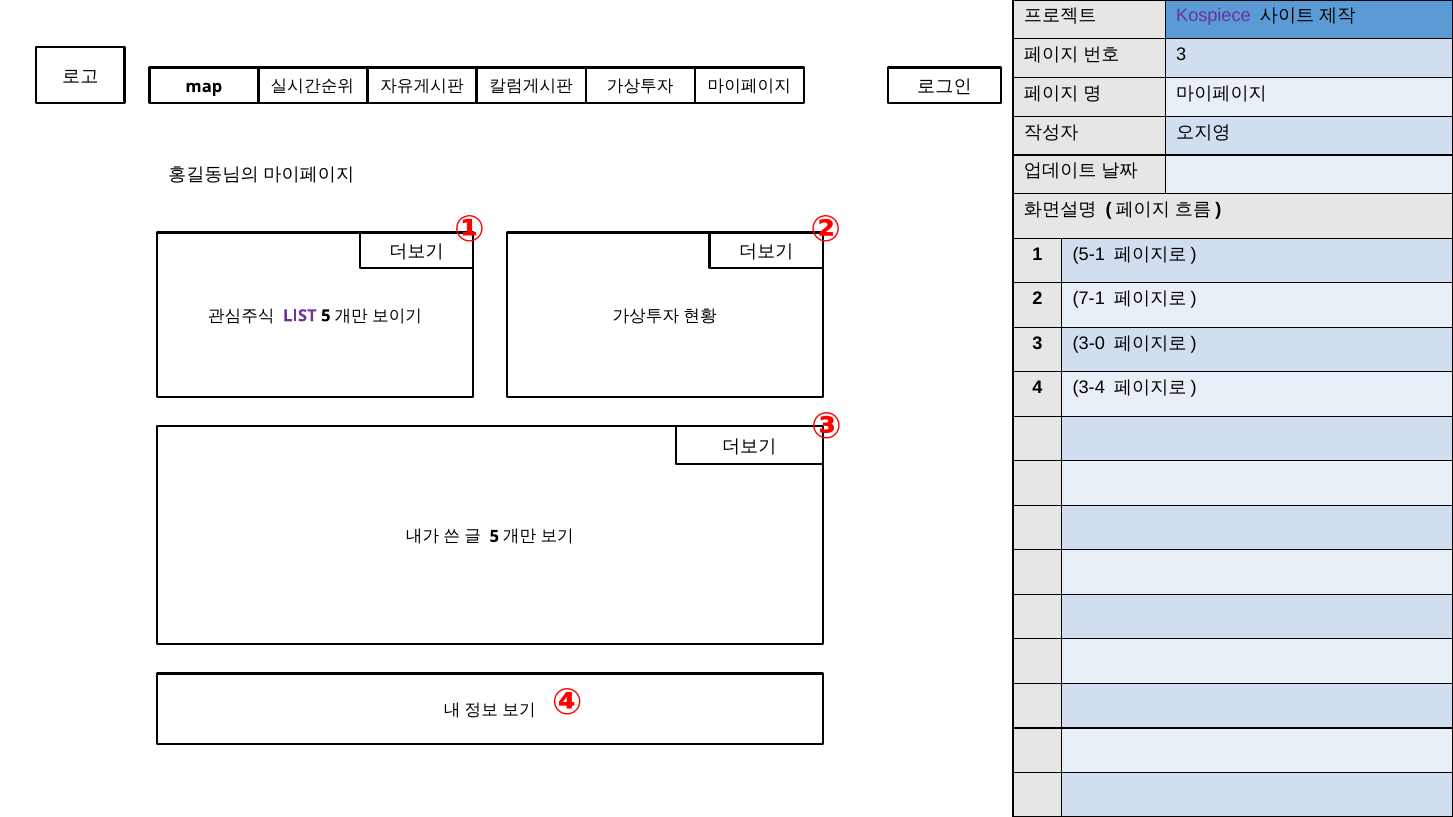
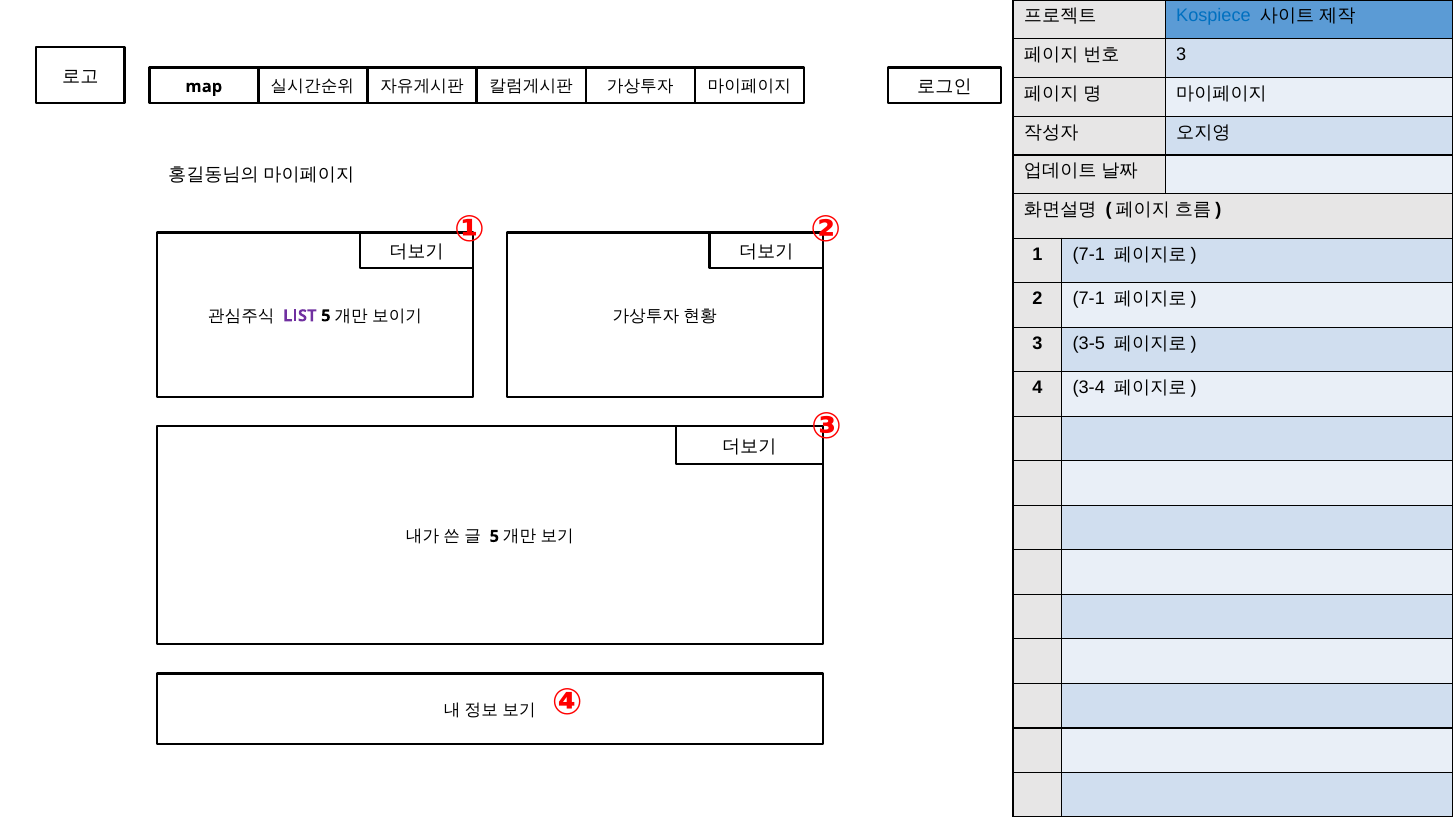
Kospiece colour: purple -> blue (1213, 16)
1 5-1: 5-1 -> 7-1 (1089, 254)
3-0: 3-0 -> 3-5 (1089, 343)
